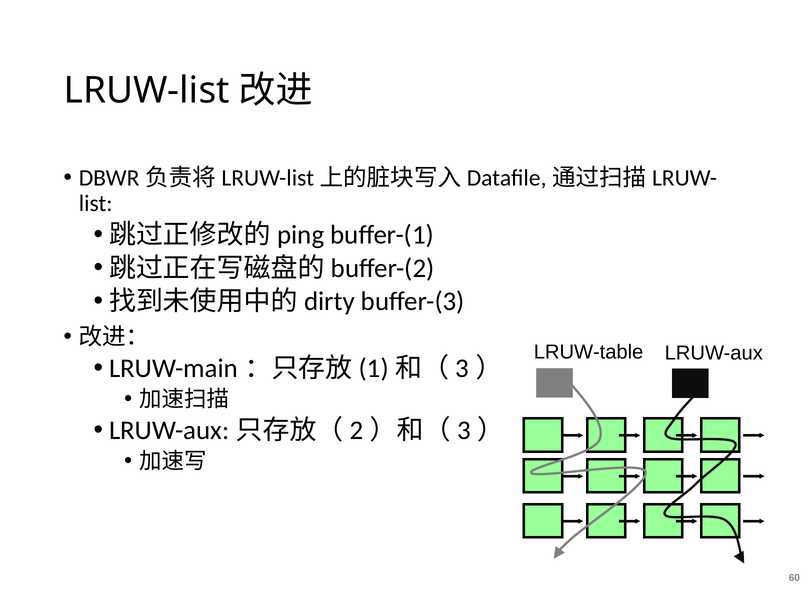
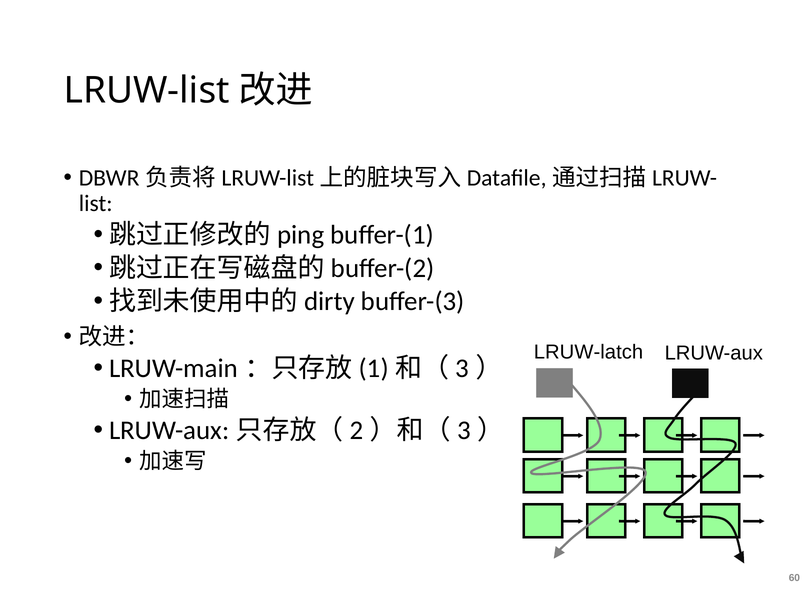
LRUW-table: LRUW-table -> LRUW-latch (588, 352)
